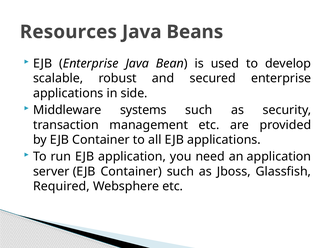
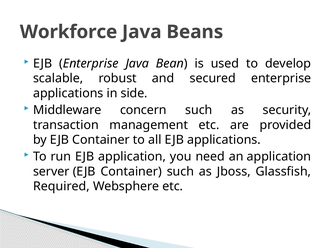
Resources: Resources -> Workforce (69, 32)
systems: systems -> concern (143, 110)
